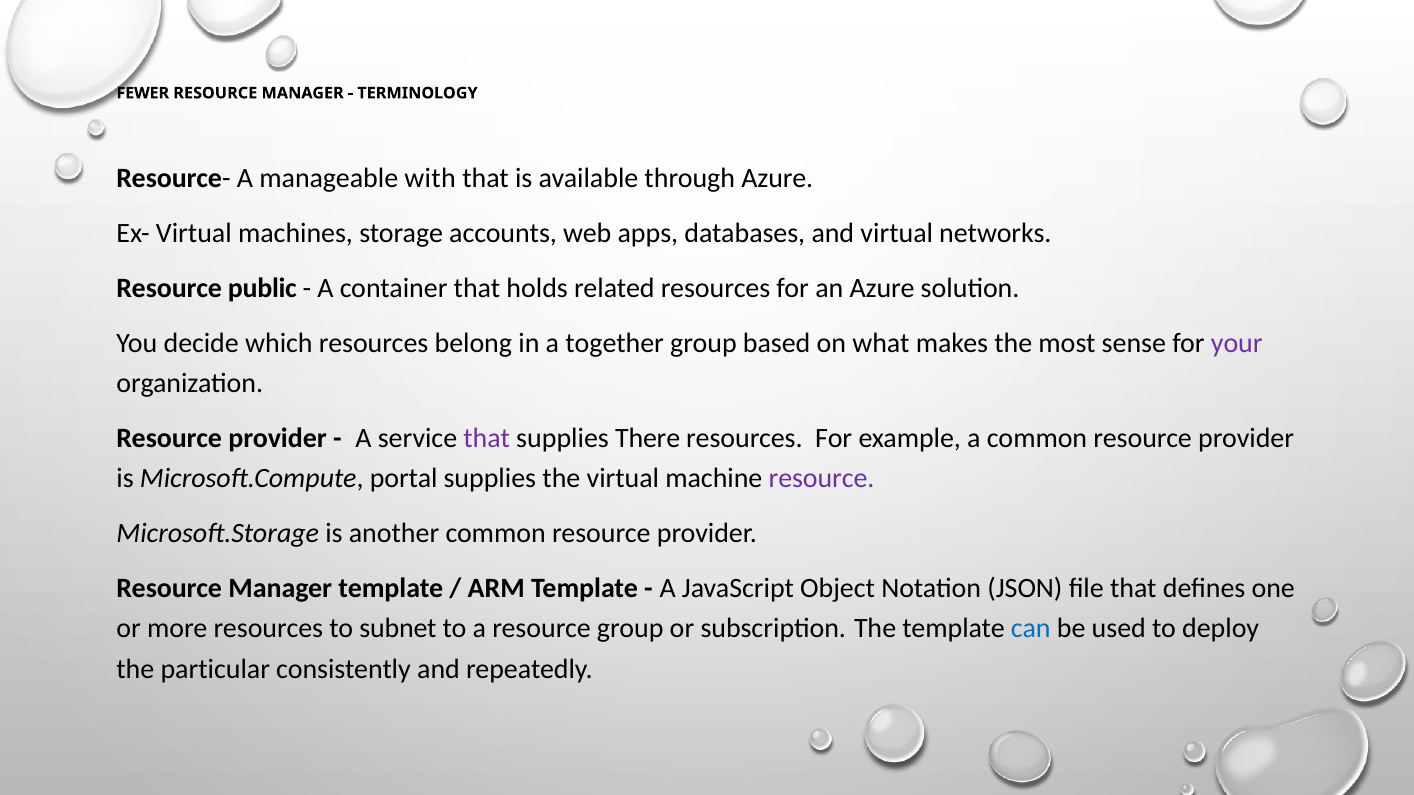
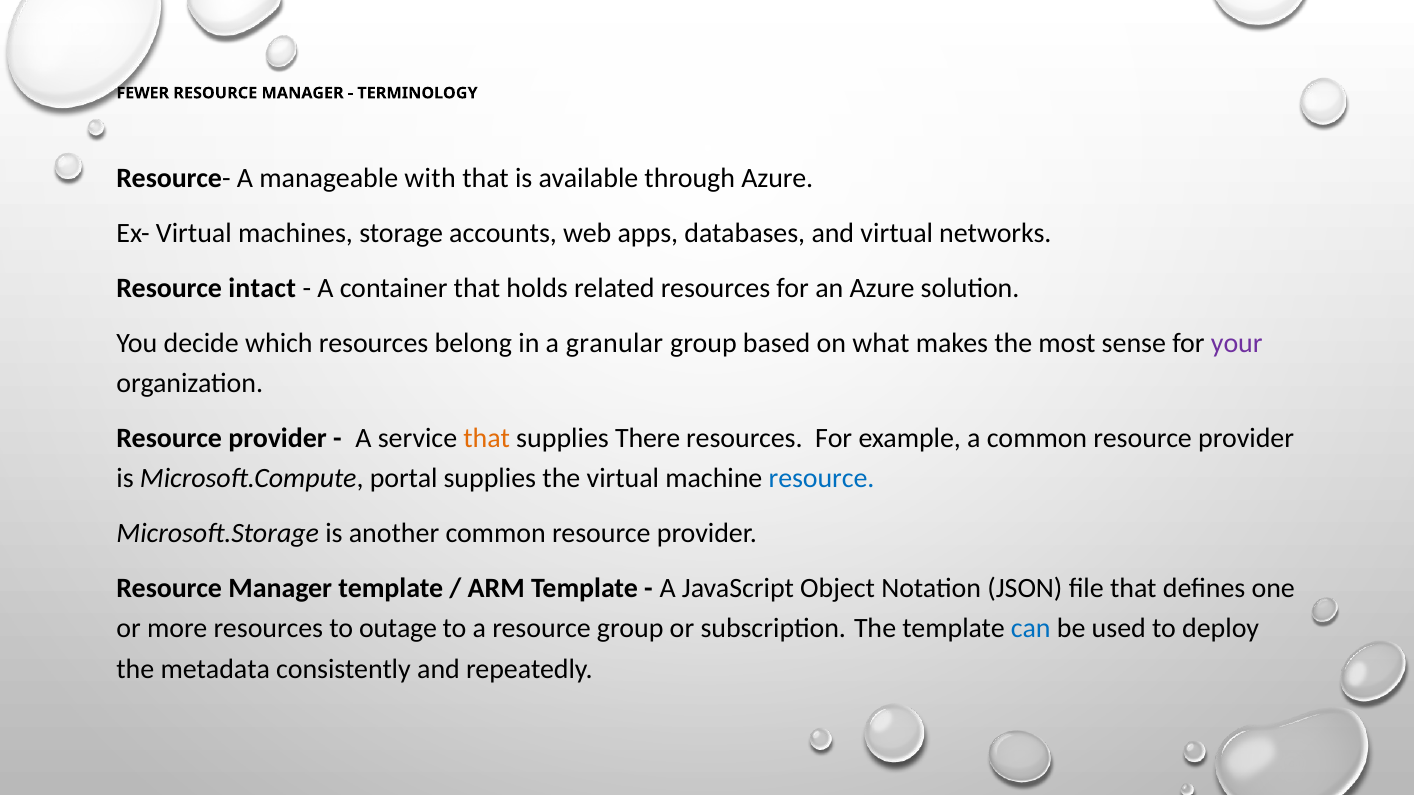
public: public -> intact (262, 288)
together: together -> granular (615, 343)
that colour: purple -> orange (487, 438)
resource colour: purple -> blue (822, 479)
subnet: subnet -> outage (398, 629)
particular: particular -> metadata (215, 669)
